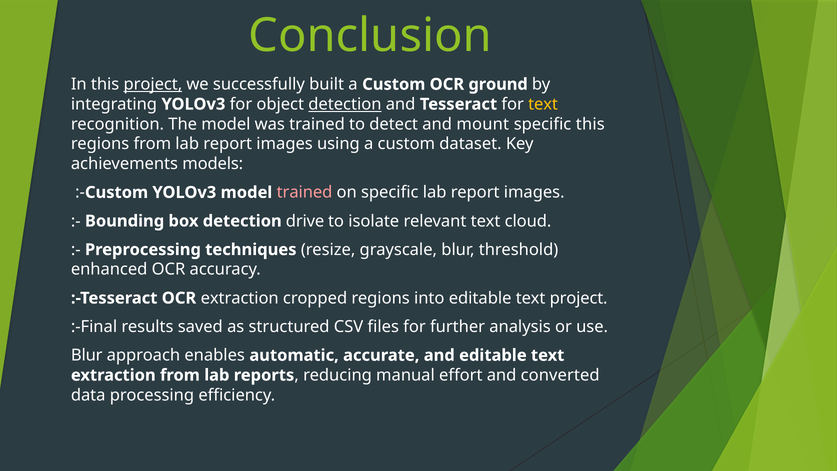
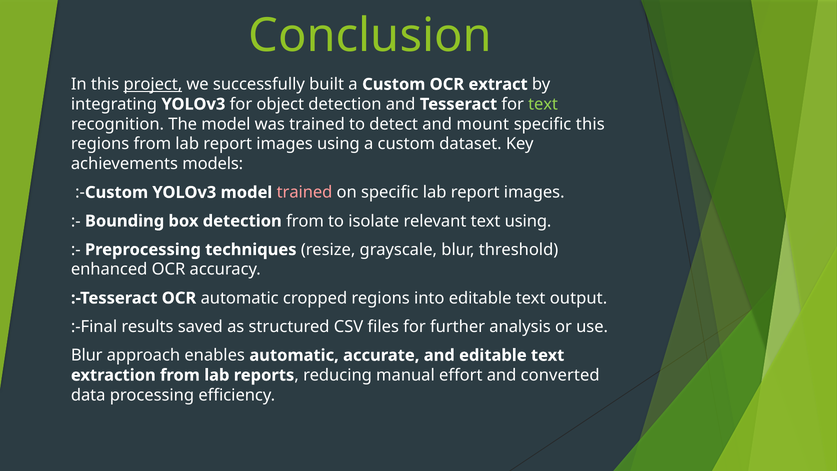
ground: ground -> extract (498, 84)
detection underline: present -> none (345, 104)
text colour: yellow -> light green (543, 104)
detection drive: drive -> from (305, 221)
text cloud: cloud -> using (528, 221)
OCR extraction: extraction -> automatic (240, 298)
text project: project -> output (578, 298)
